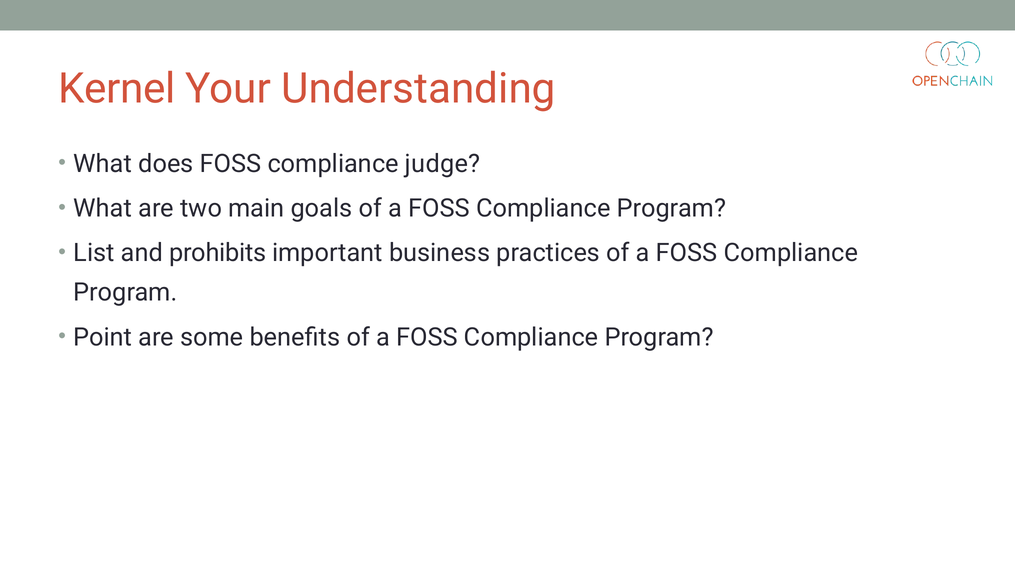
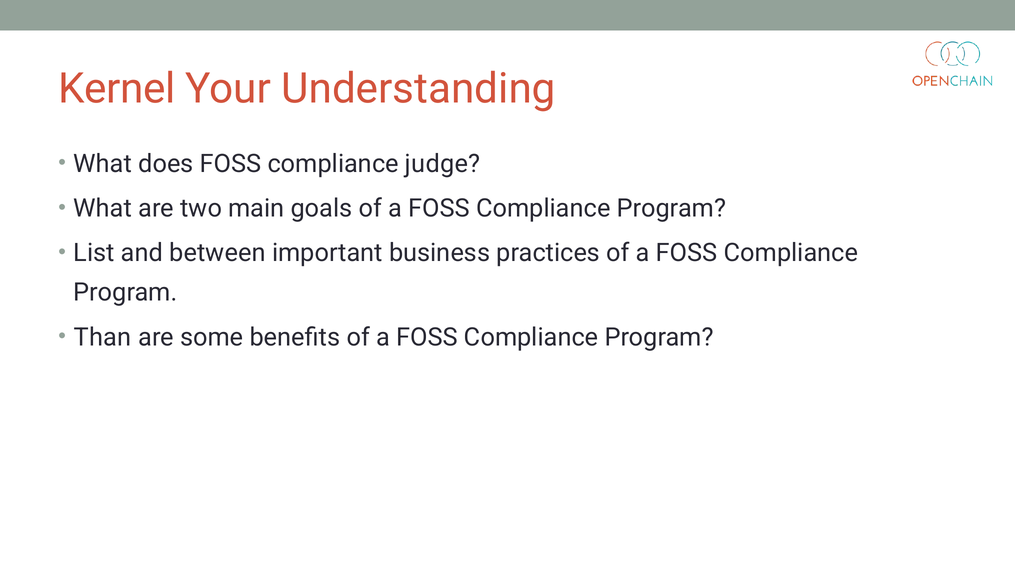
prohibits: prohibits -> between (217, 253)
Point: Point -> Than (103, 337)
